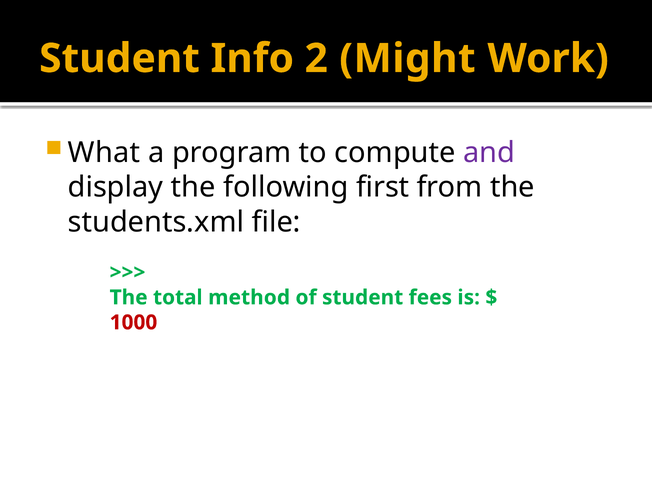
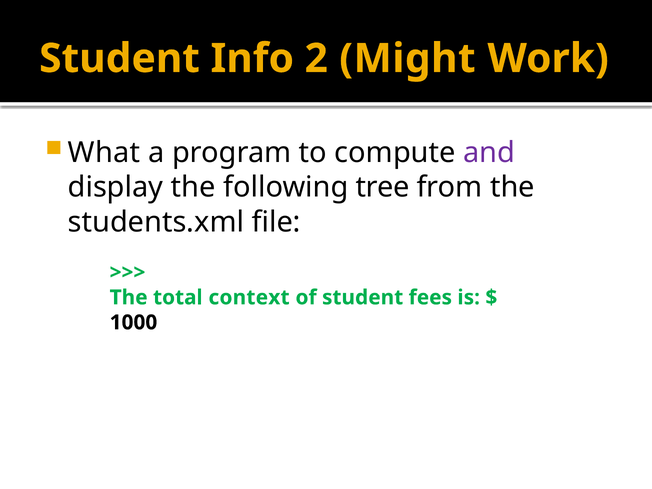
first: first -> tree (383, 187)
method: method -> context (249, 297)
1000 colour: red -> black (133, 322)
